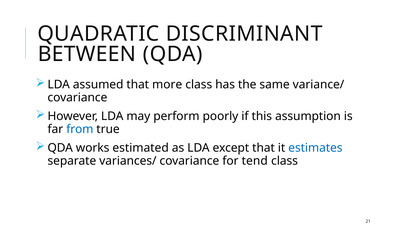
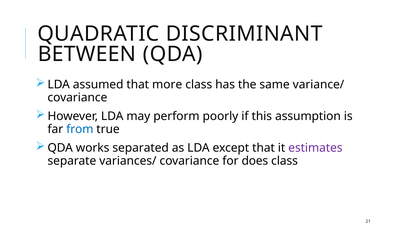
estimated: estimated -> separated (141, 148)
estimates colour: blue -> purple (315, 148)
tend: tend -> does (255, 160)
